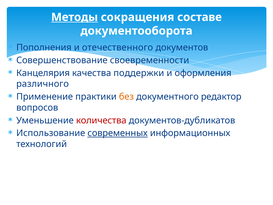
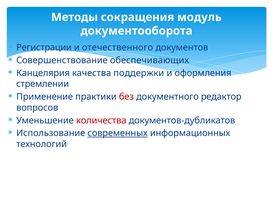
Методы underline: present -> none (75, 17)
составе: составе -> модуль (199, 17)
Пополнения: Пополнения -> Регистрации (44, 47)
своевременности: своевременности -> обеспечивающих (150, 60)
различного: различного -> стремлении (43, 84)
без colour: orange -> red (126, 97)
